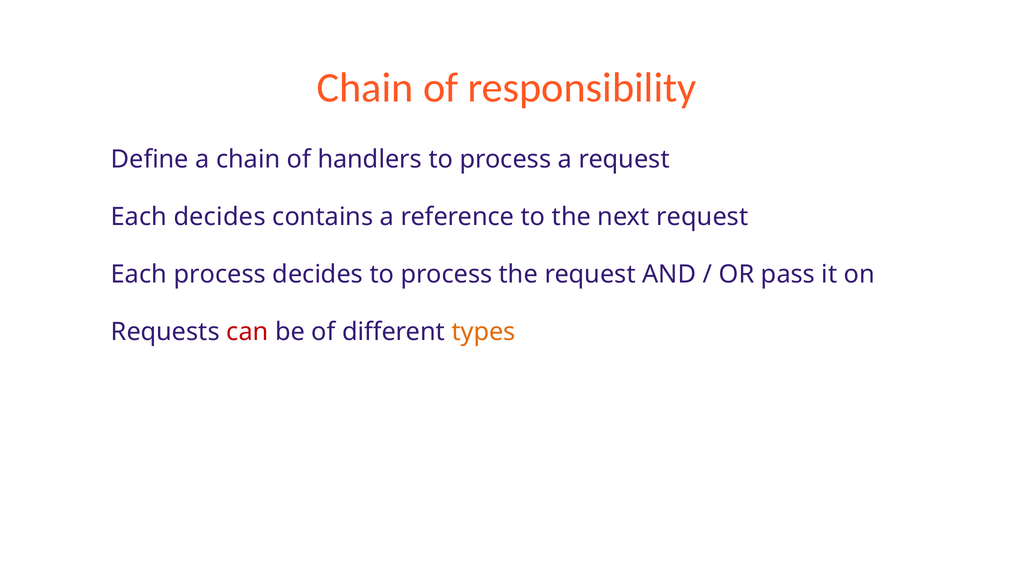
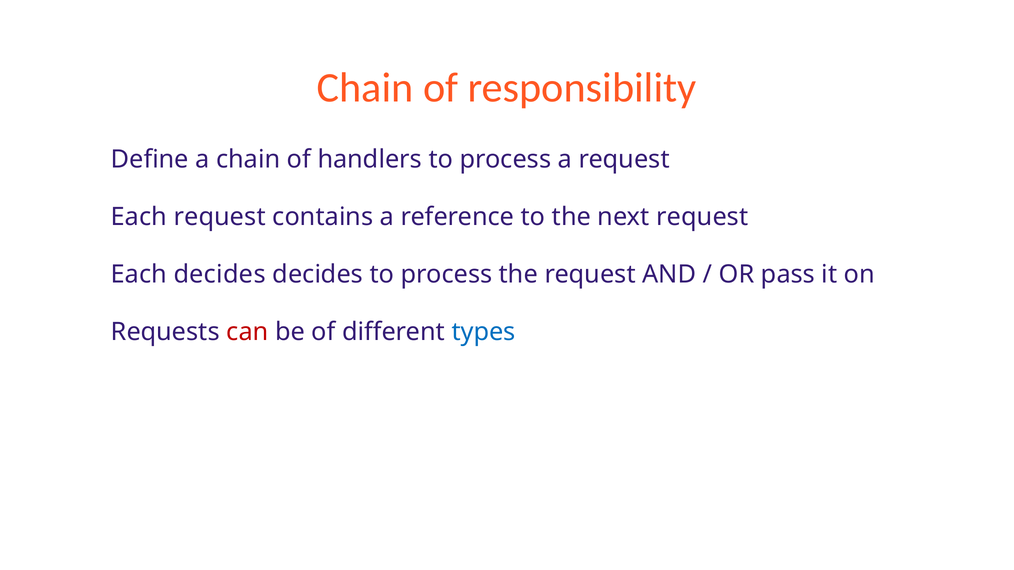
Each decides: decides -> request (220, 217)
Each process: process -> decides (220, 274)
types colour: orange -> blue (484, 332)
